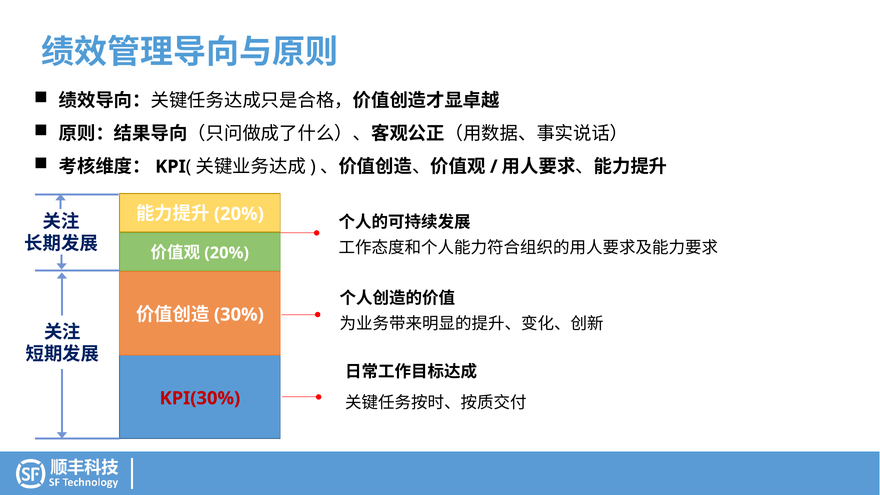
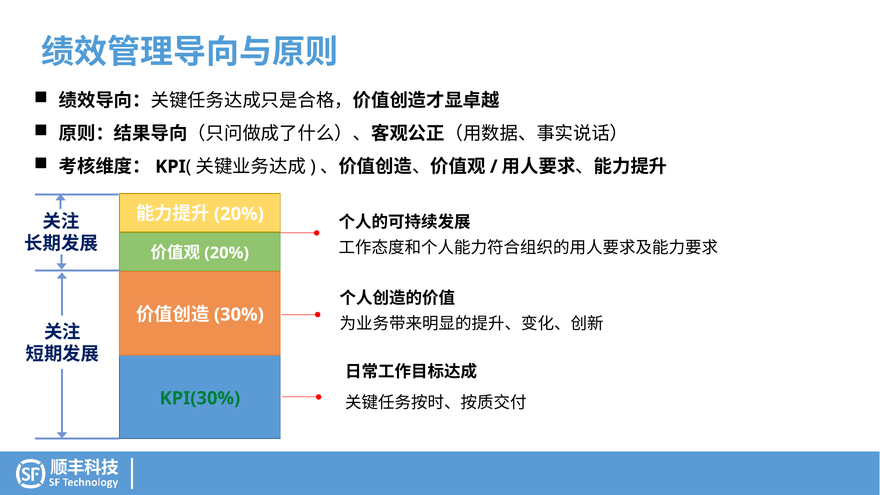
KPI(30% colour: red -> green (200, 398)
